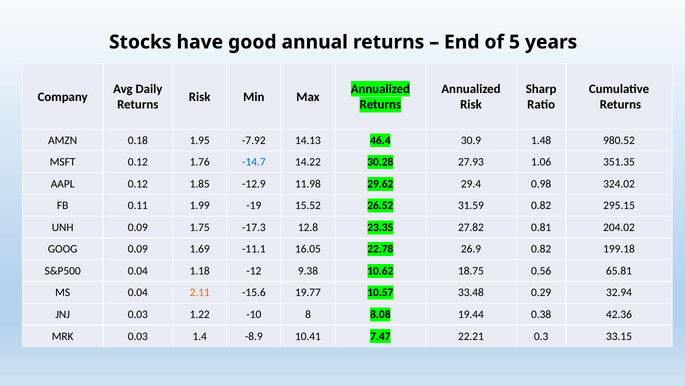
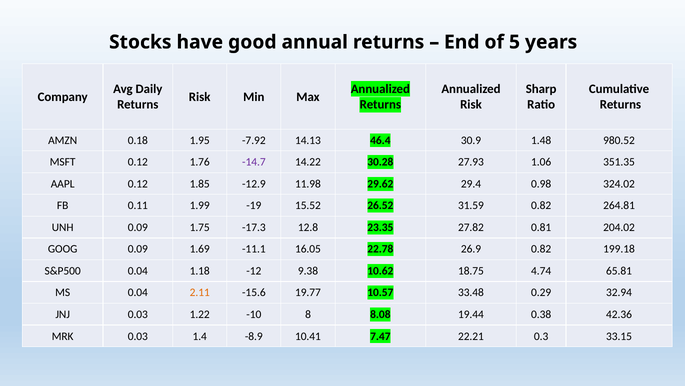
-14.7 colour: blue -> purple (254, 162)
295.15: 295.15 -> 264.81 (619, 205)
0.56: 0.56 -> 4.74 (541, 270)
